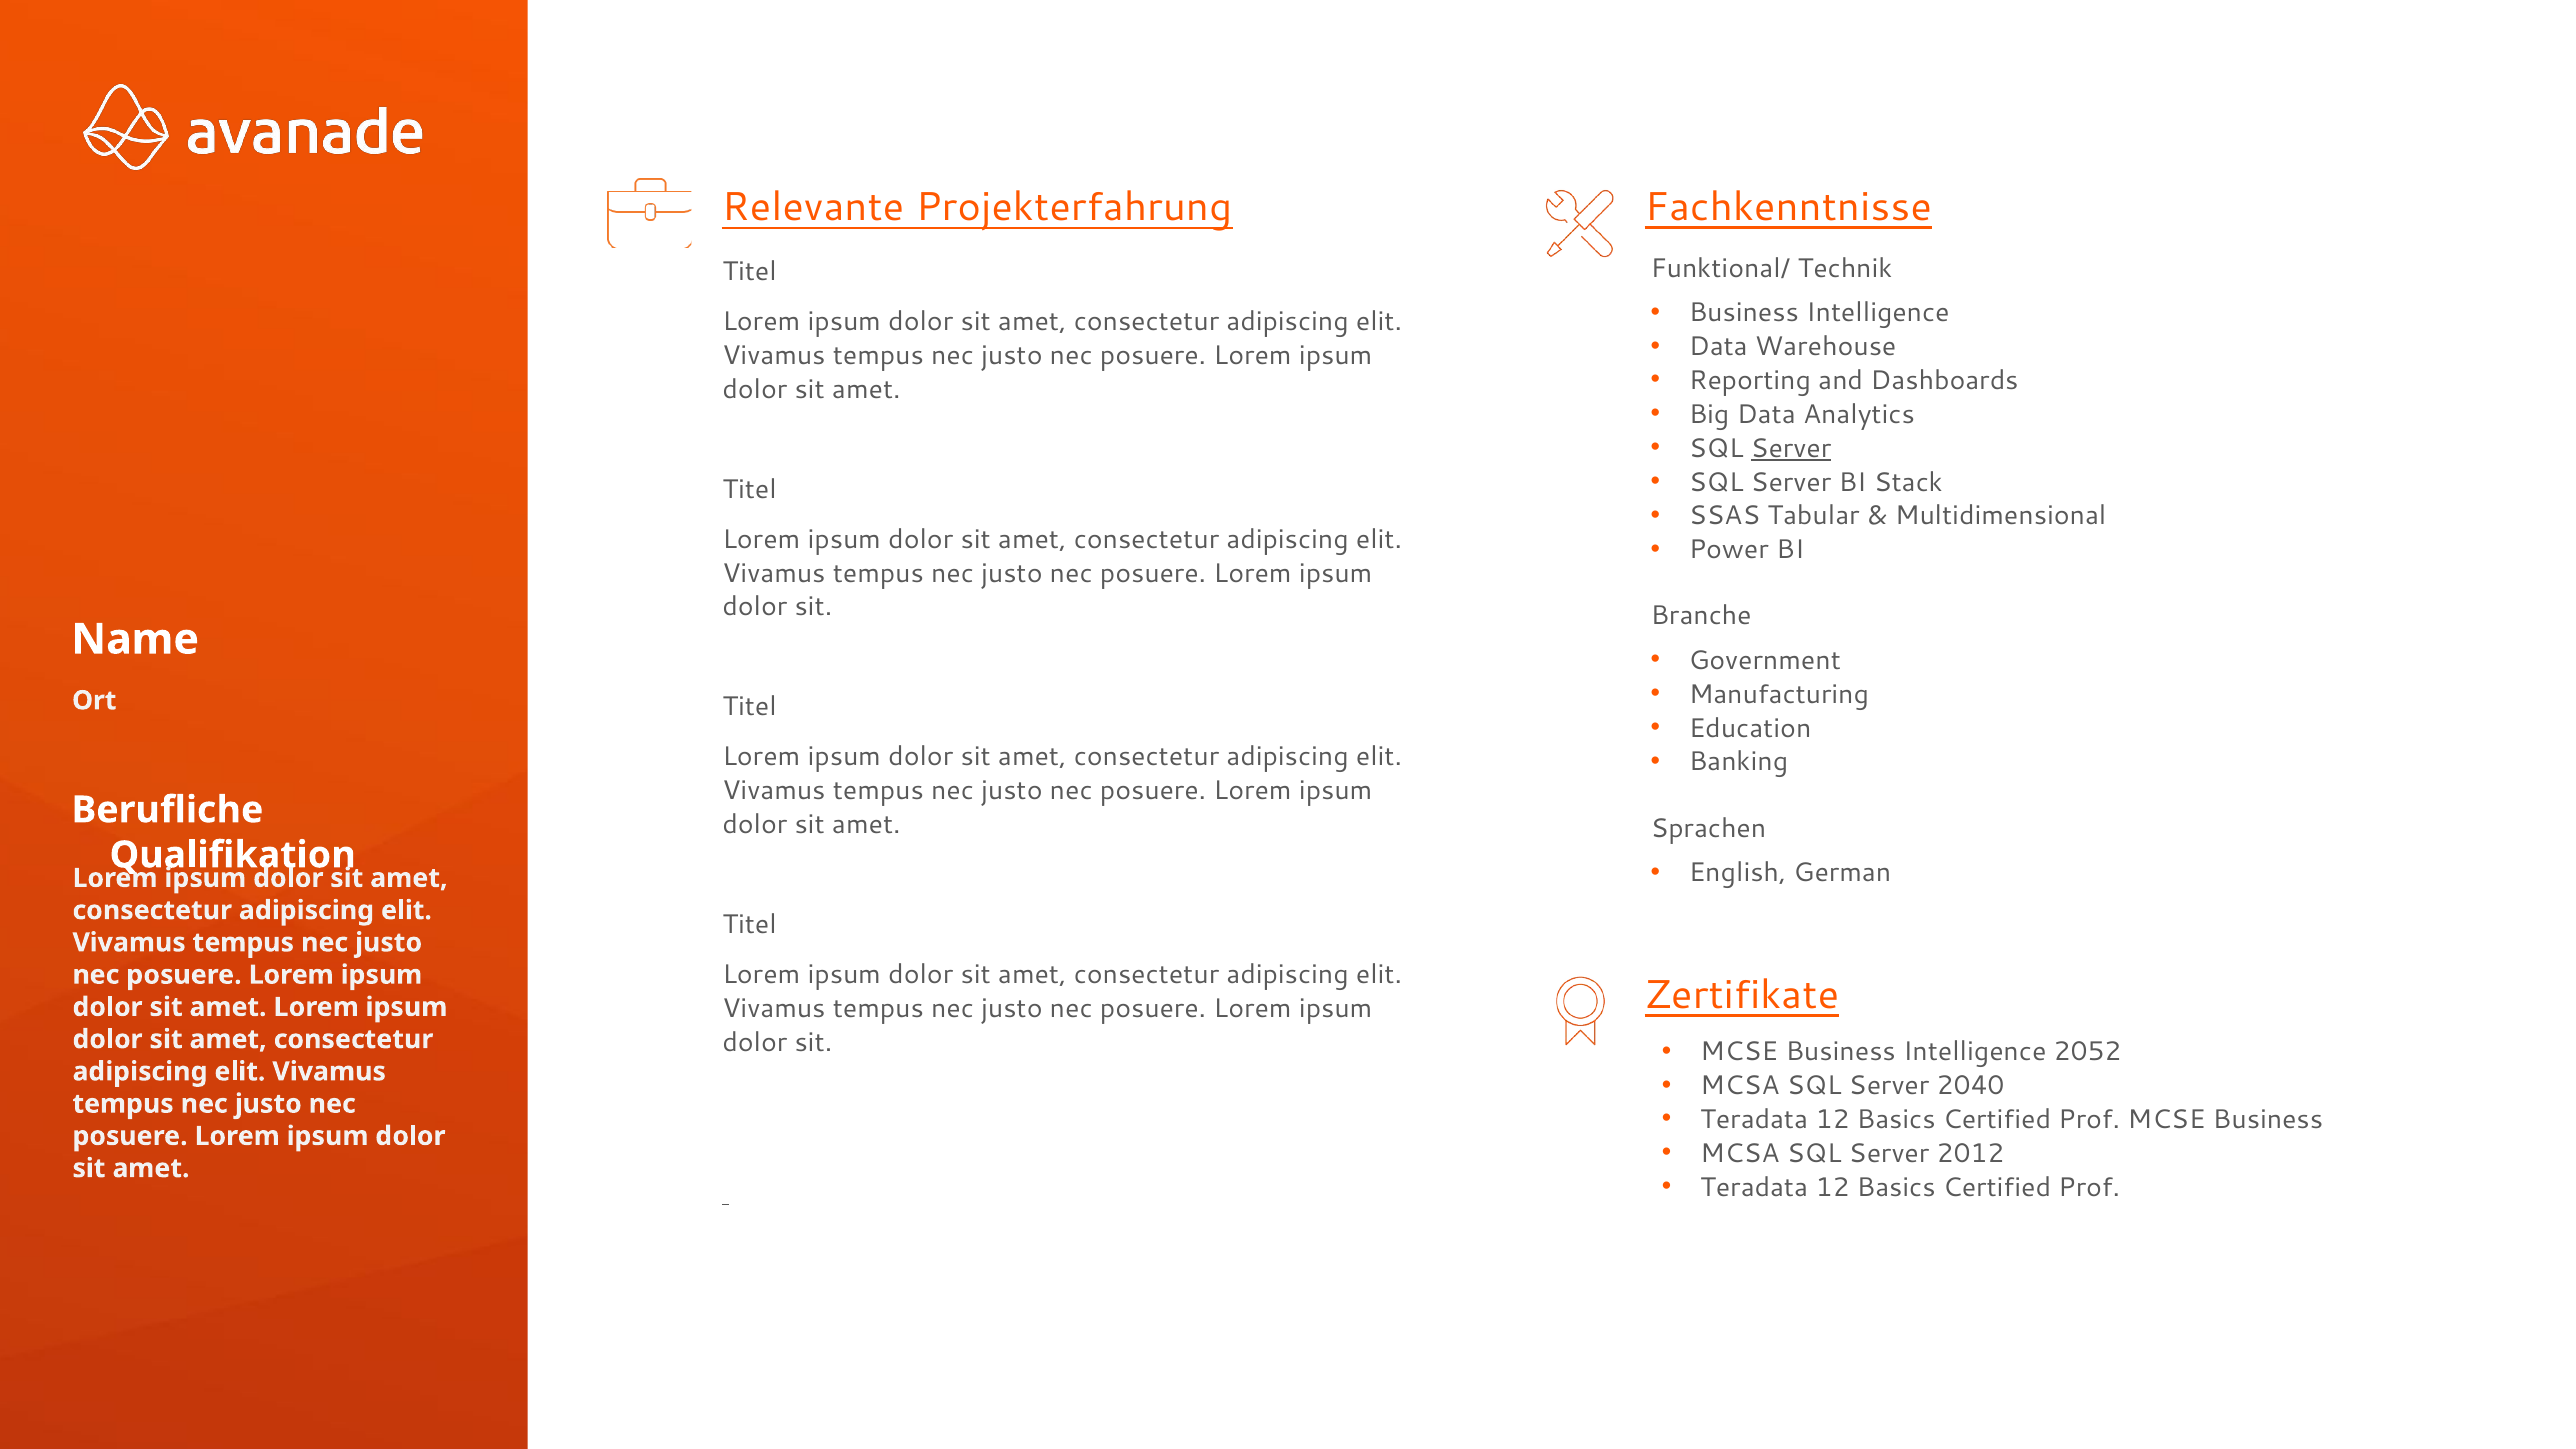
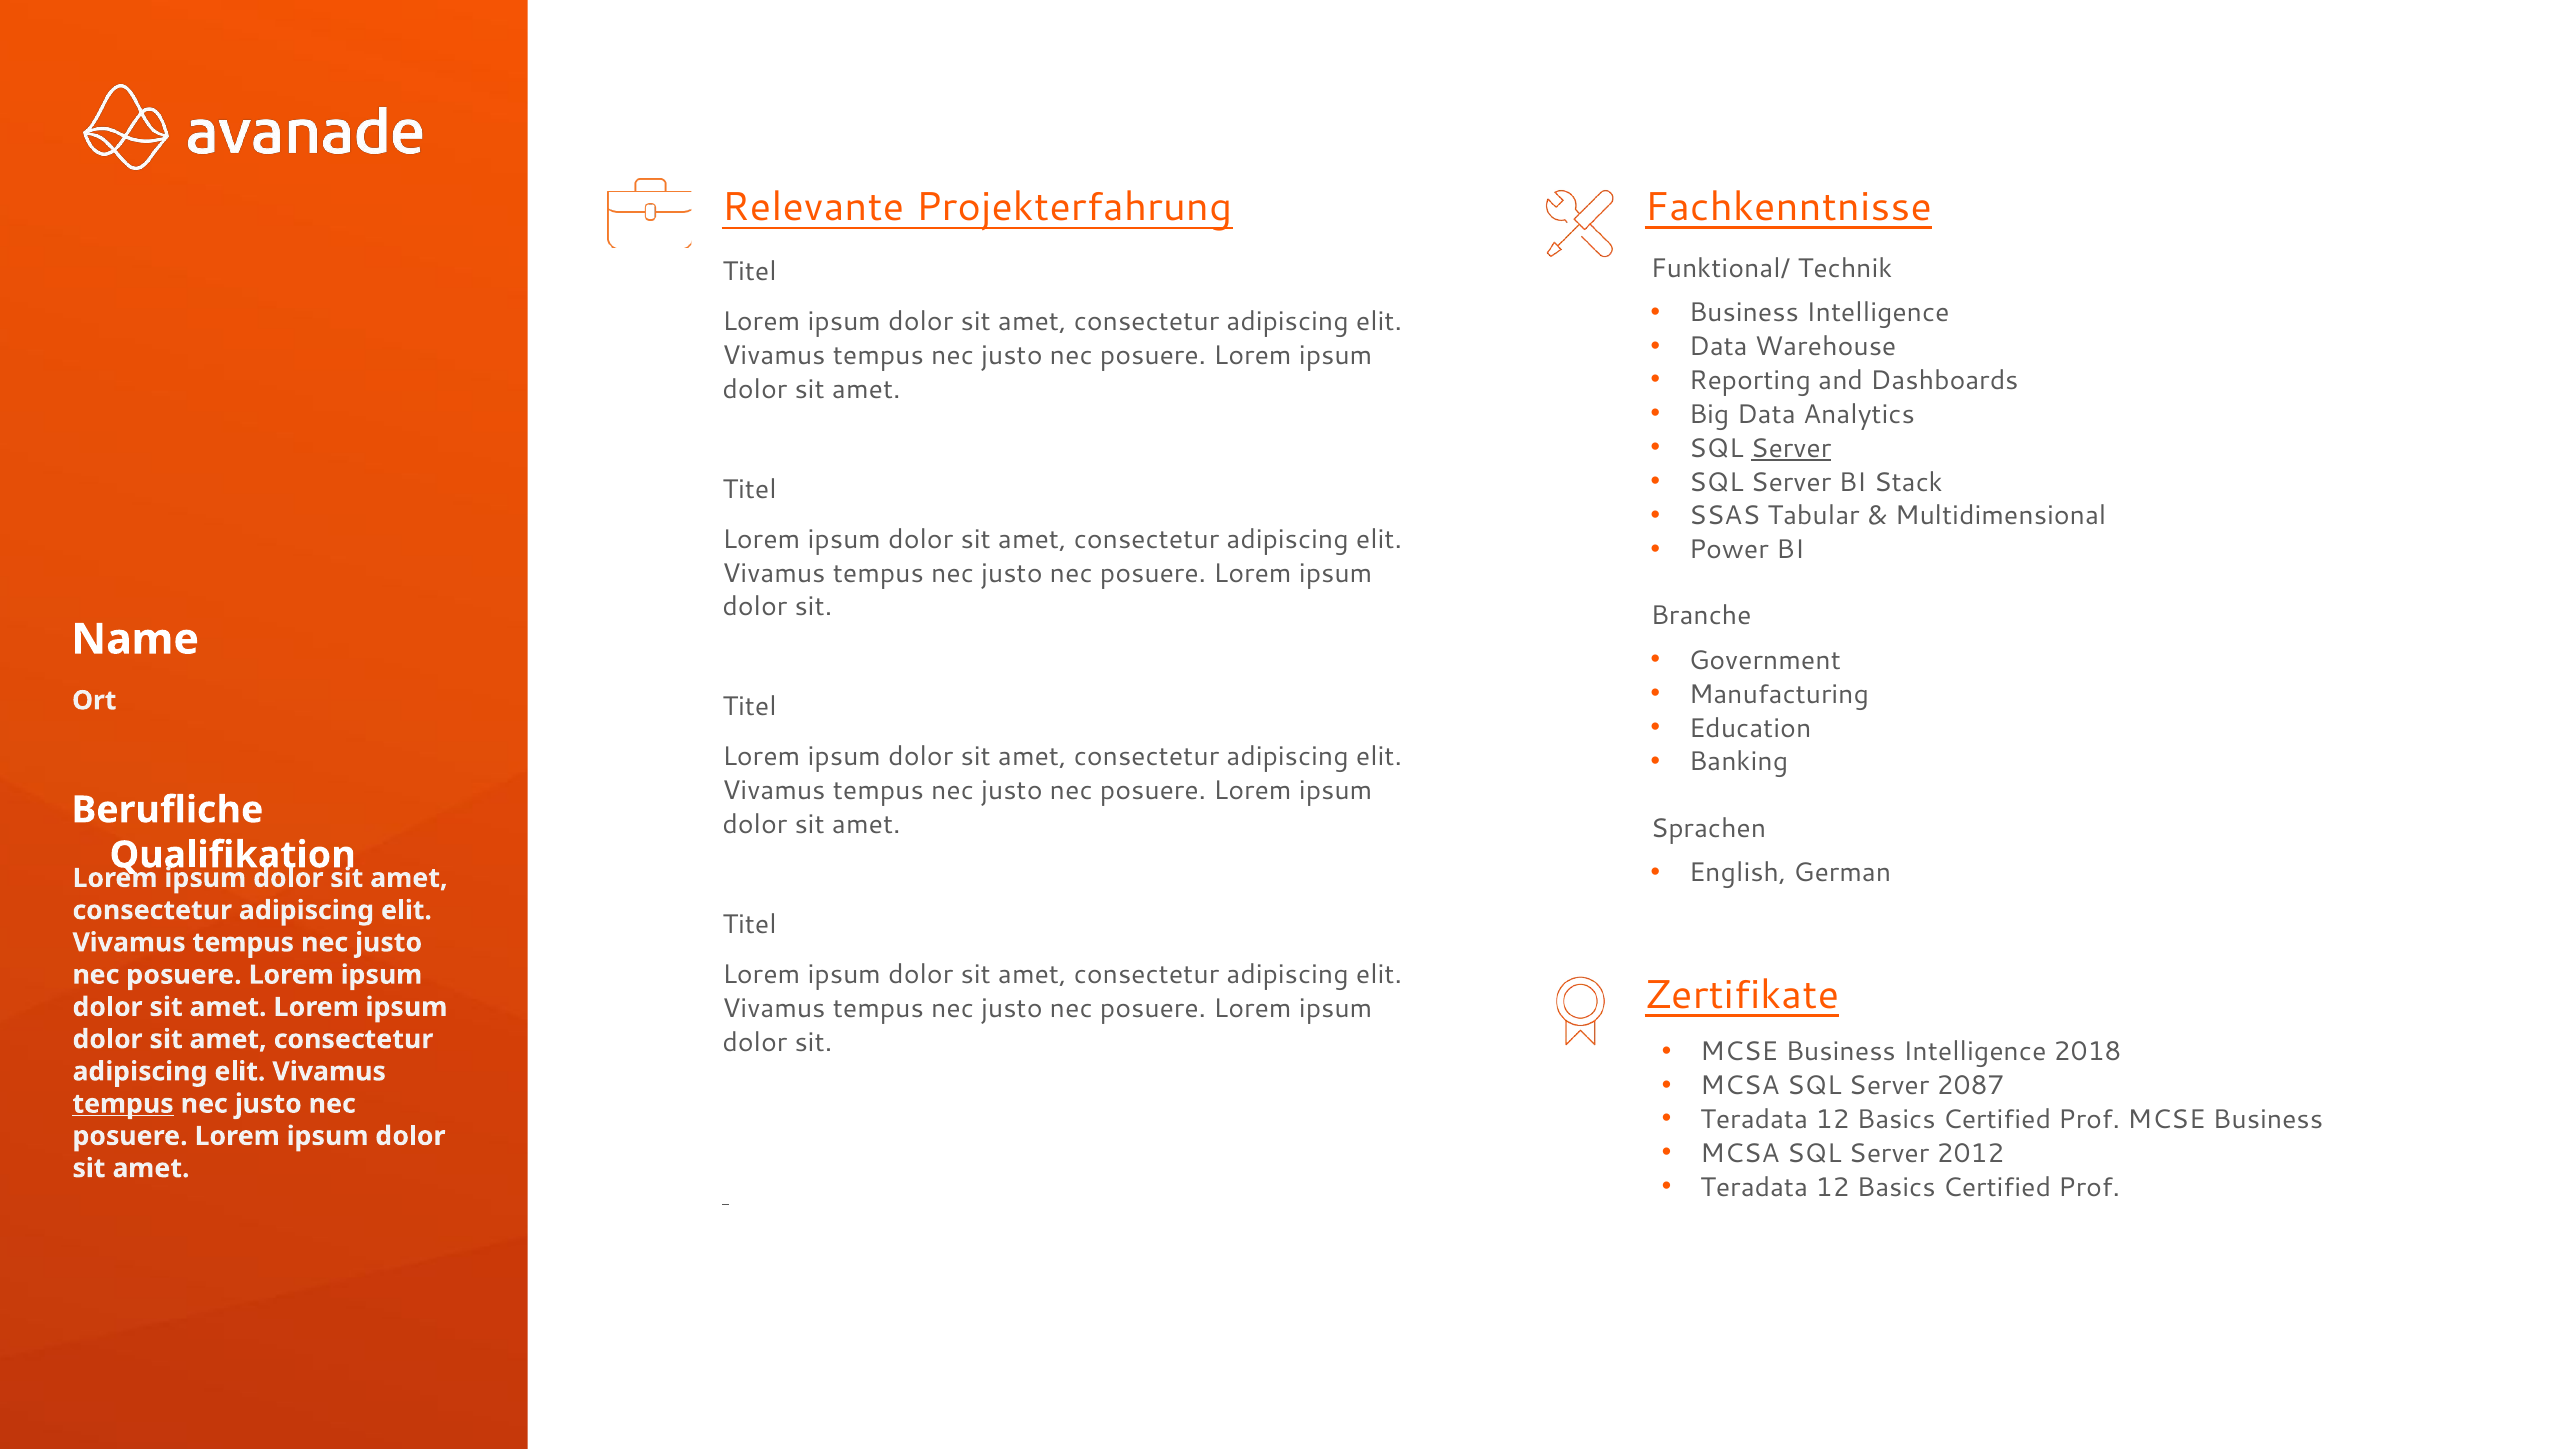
2052: 2052 -> 2018 (2088, 1052)
2040: 2040 -> 2087 (1971, 1086)
tempus underline: none -> present (123, 1104)
